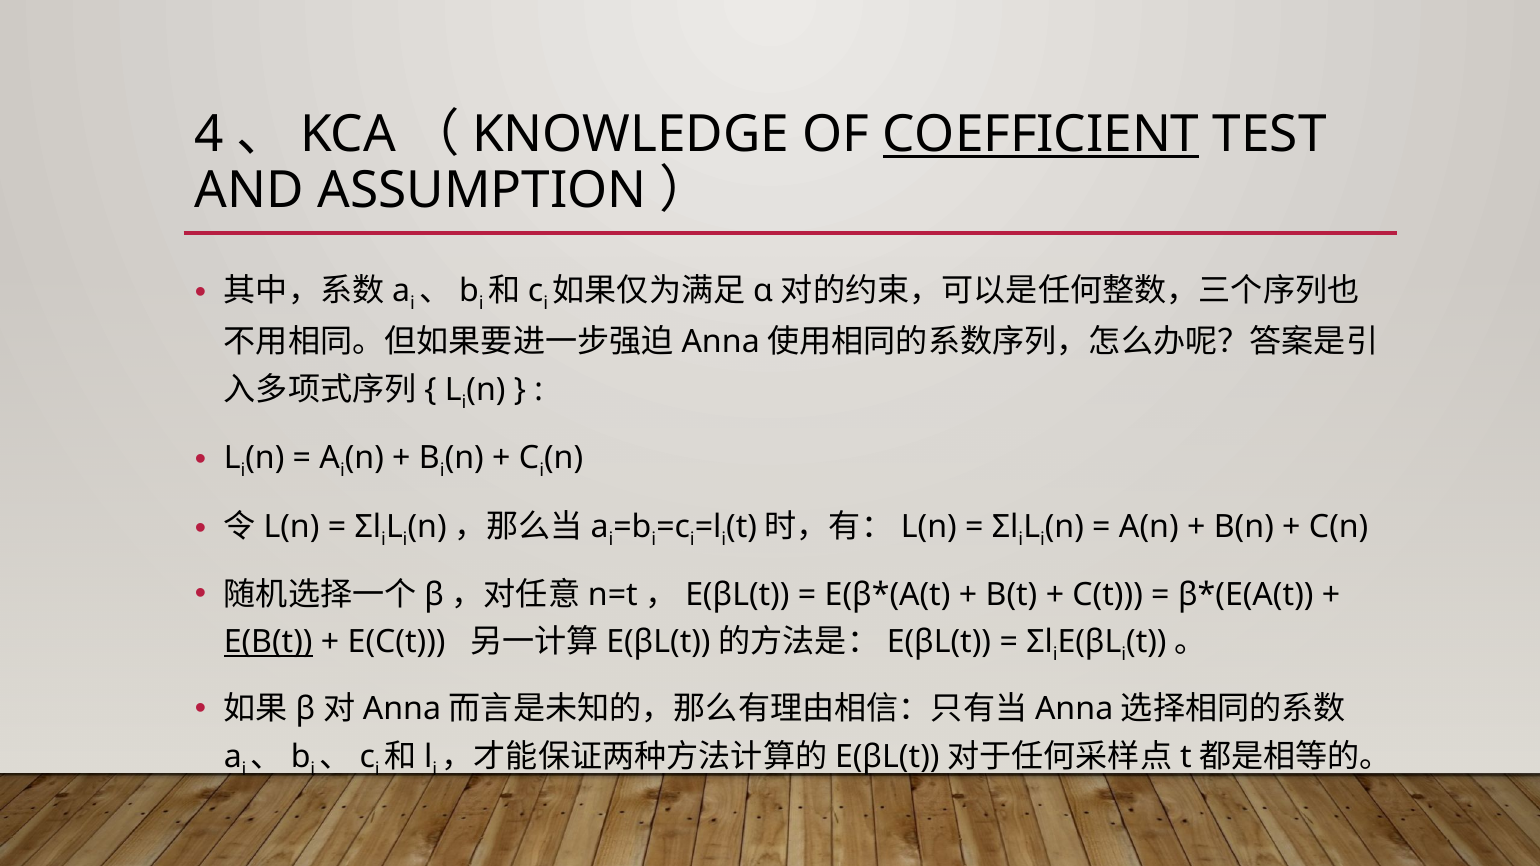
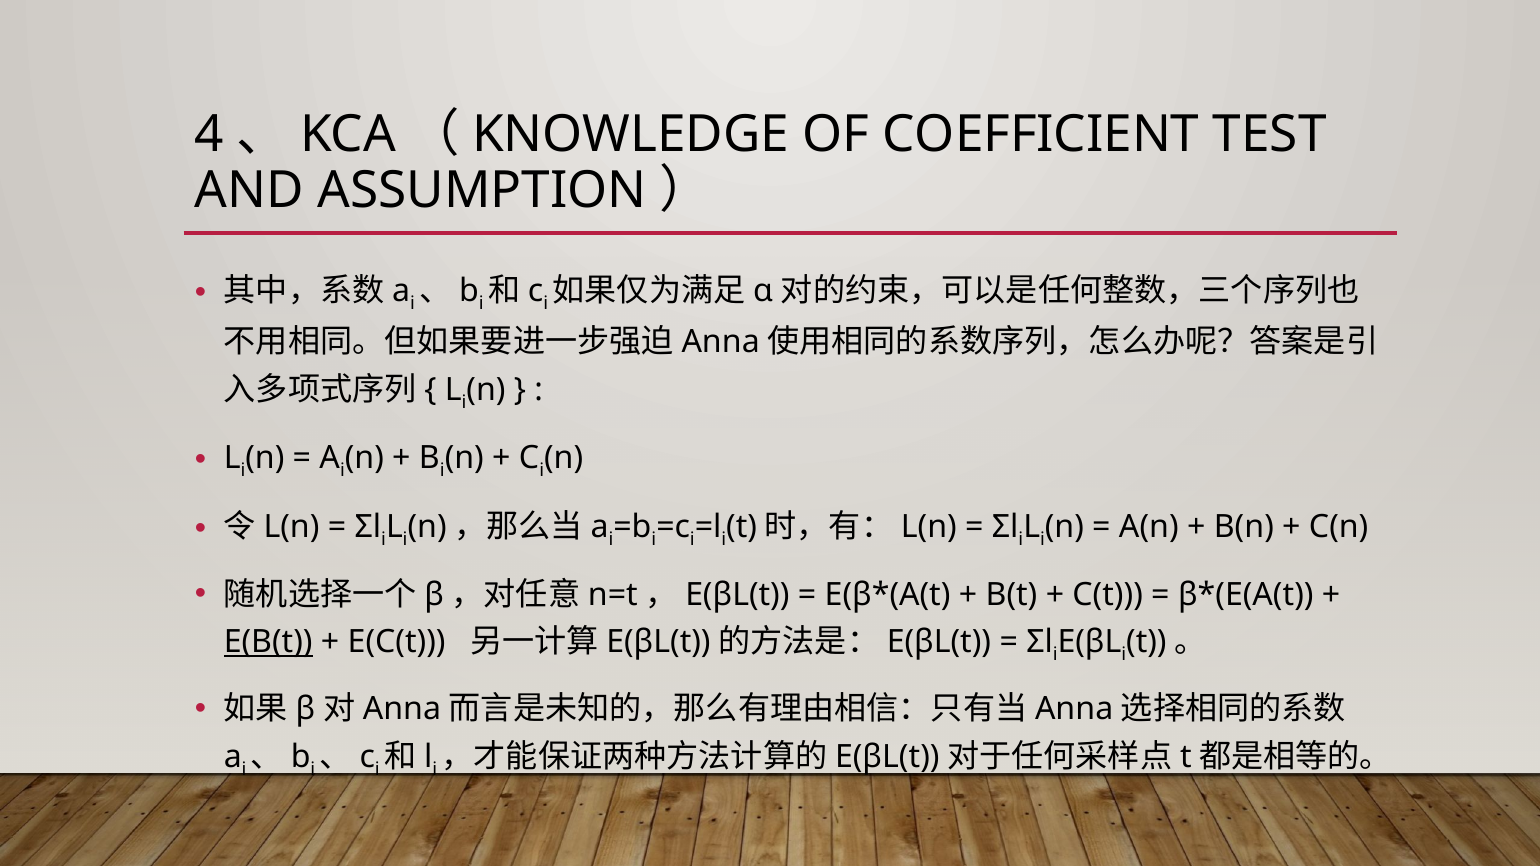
COEFFICIENT underline: present -> none (1041, 135)
